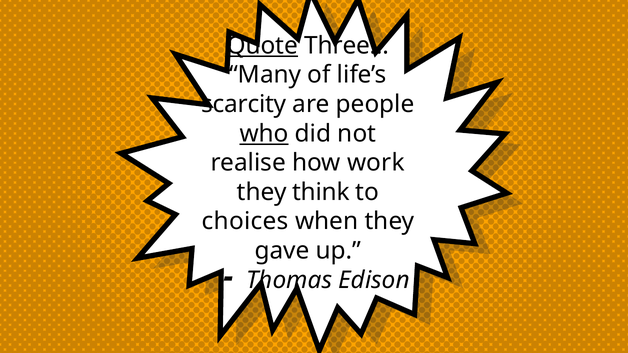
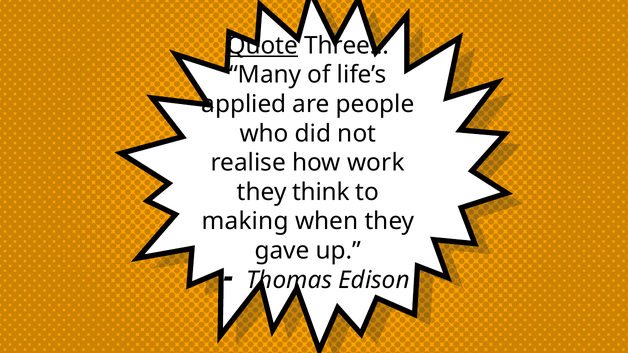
scarcity: scarcity -> applied (244, 104)
who underline: present -> none (264, 134)
choices: choices -> making (245, 222)
